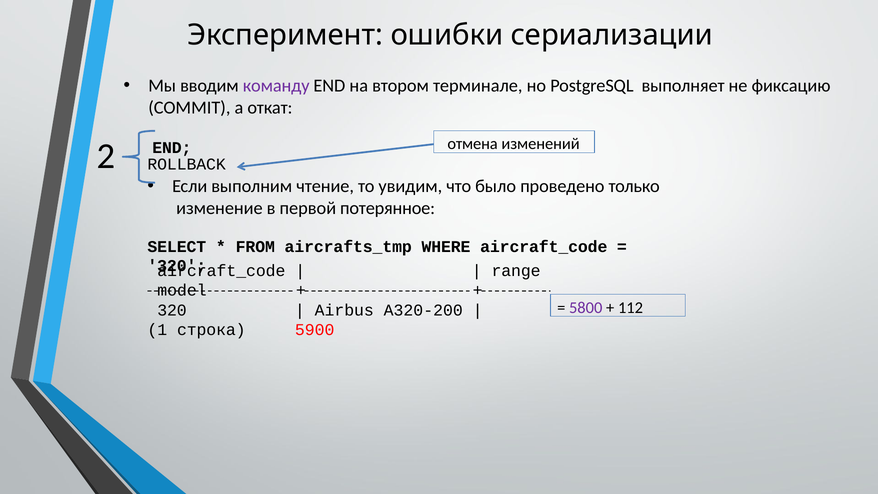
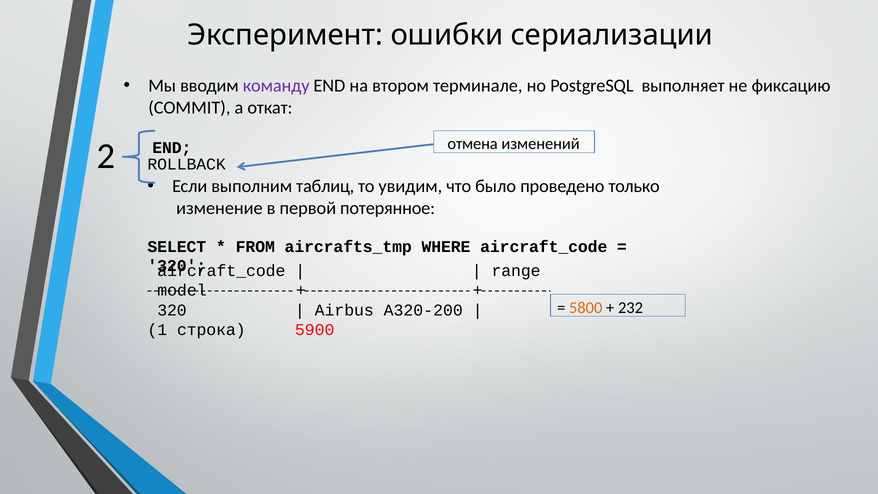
чтение: чтение -> таблиц (325, 186)
5800 colour: purple -> orange (586, 308)
112: 112 -> 232 (631, 308)
